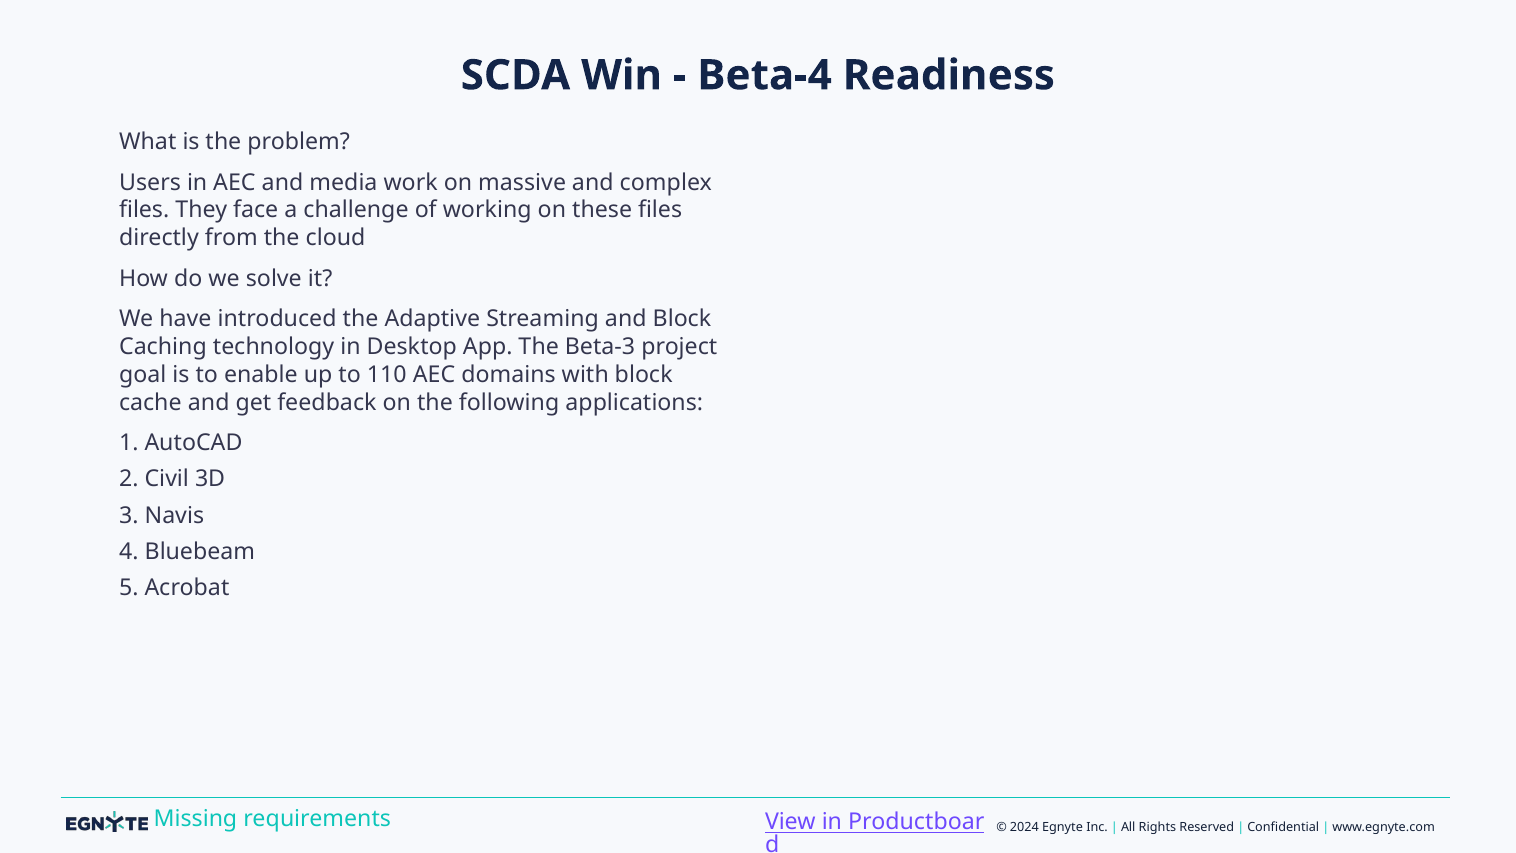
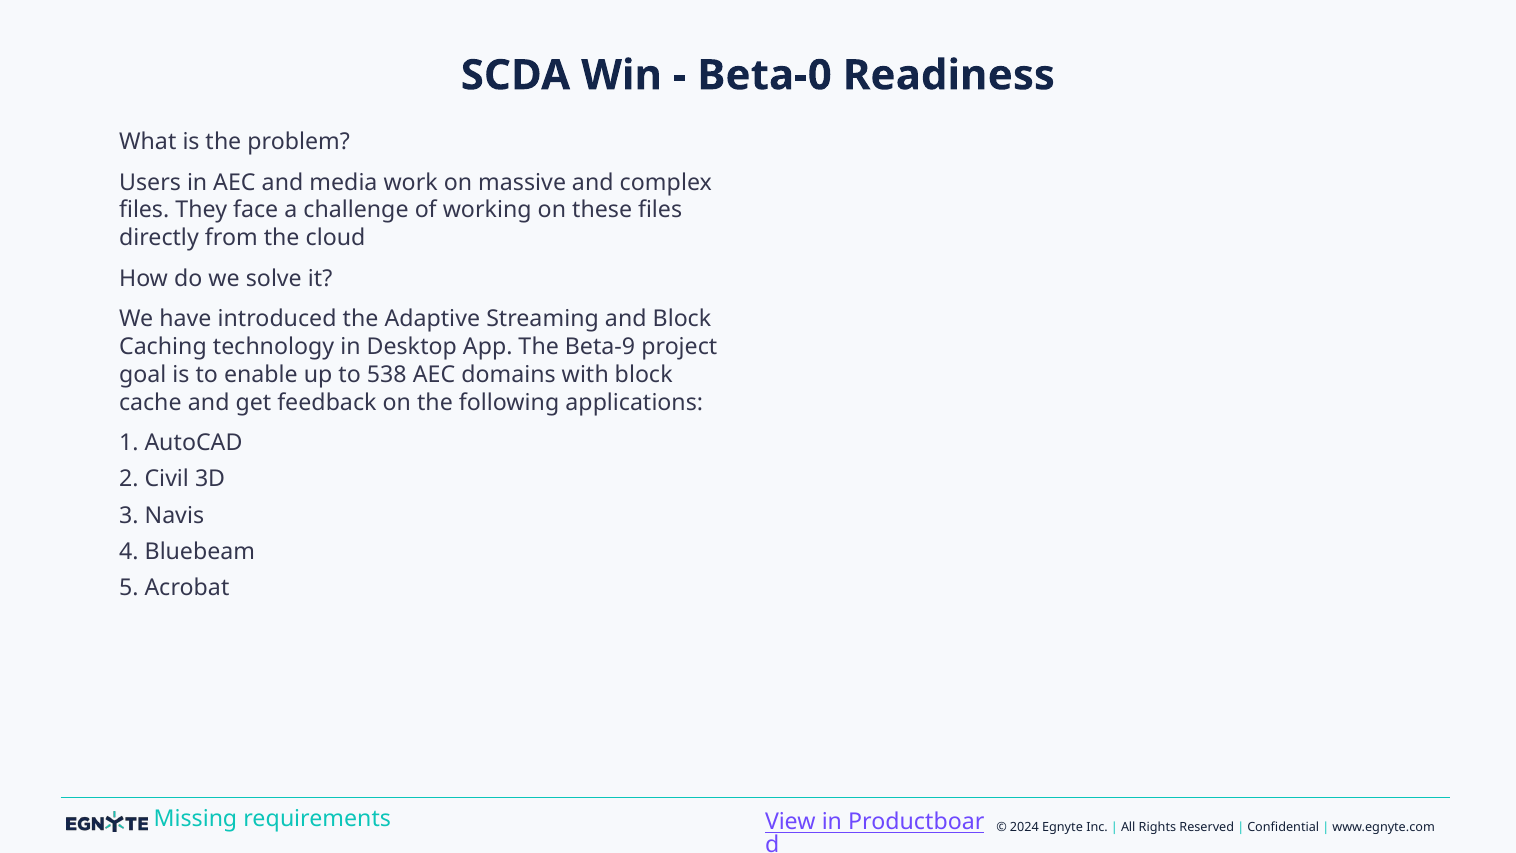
Beta-4: Beta-4 -> Beta-0 (765, 75)
Beta-3: Beta-3 -> Beta-9 (600, 347)
110: 110 -> 538 (387, 375)
